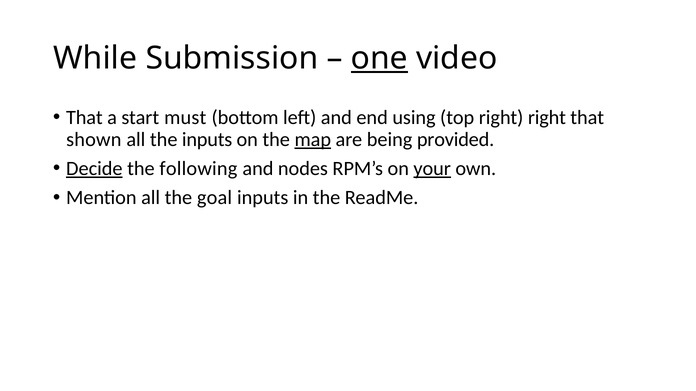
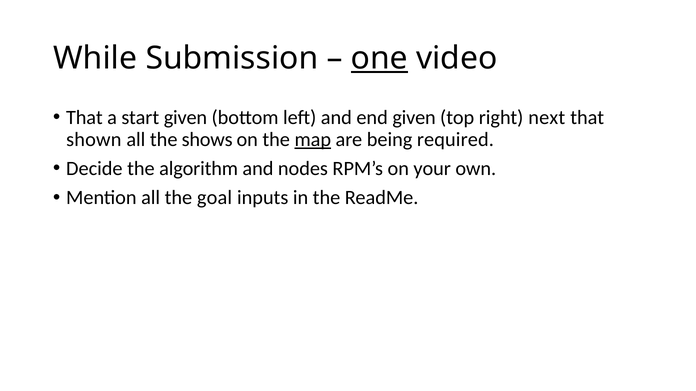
start must: must -> given (185, 118)
end using: using -> given (414, 118)
right right: right -> next (547, 118)
the inputs: inputs -> shows (207, 140)
provided: provided -> required (455, 140)
Decide underline: present -> none (94, 169)
following: following -> algorithm (199, 169)
your underline: present -> none (432, 169)
